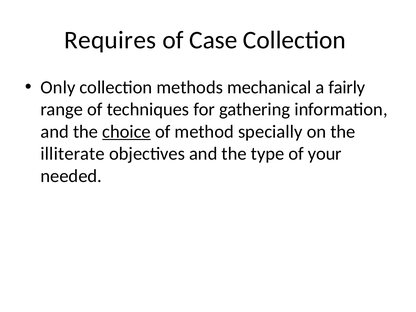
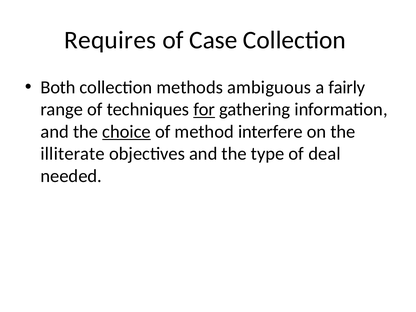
Only: Only -> Both (58, 87)
mechanical: mechanical -> ambiguous (269, 87)
for underline: none -> present (204, 109)
specially: specially -> interfere (270, 132)
your: your -> deal (325, 154)
